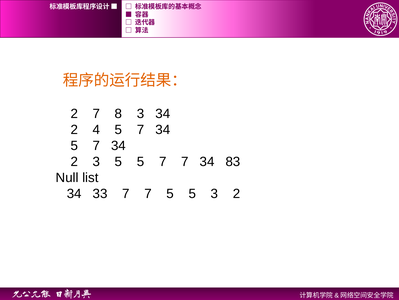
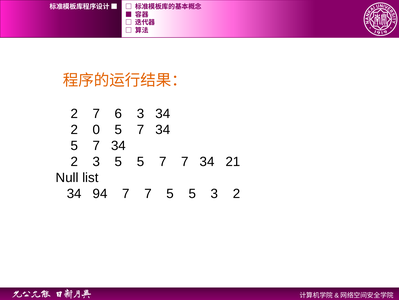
8: 8 -> 6 (118, 113)
4: 4 -> 0 (96, 129)
83: 83 -> 21 (233, 161)
33: 33 -> 94 (100, 193)
